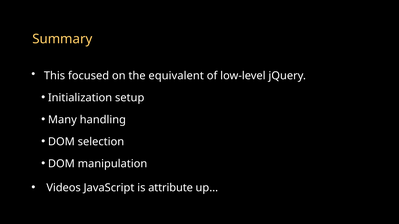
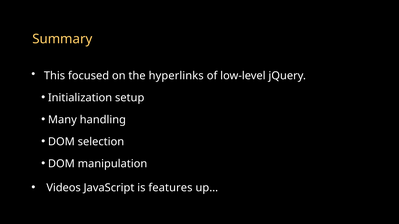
equivalent: equivalent -> hyperlinks (176, 76)
attribute: attribute -> features (170, 188)
